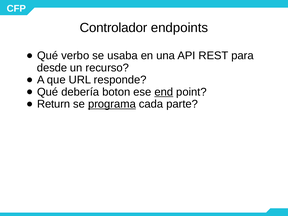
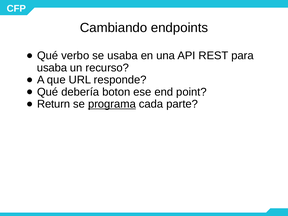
Controlador: Controlador -> Cambiando (114, 28)
desde: desde -> usaba (52, 68)
end underline: present -> none (164, 92)
